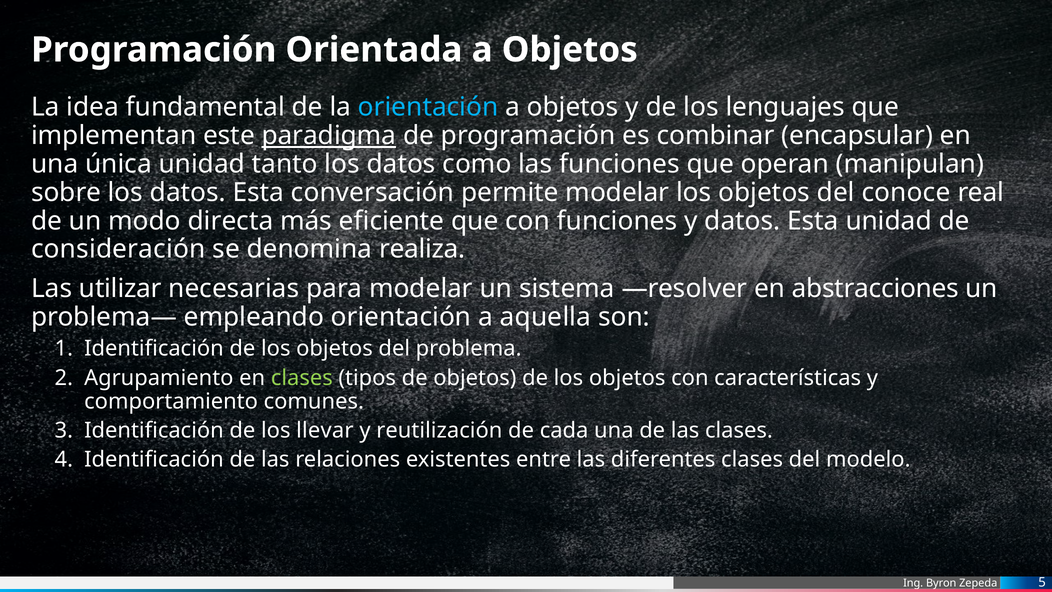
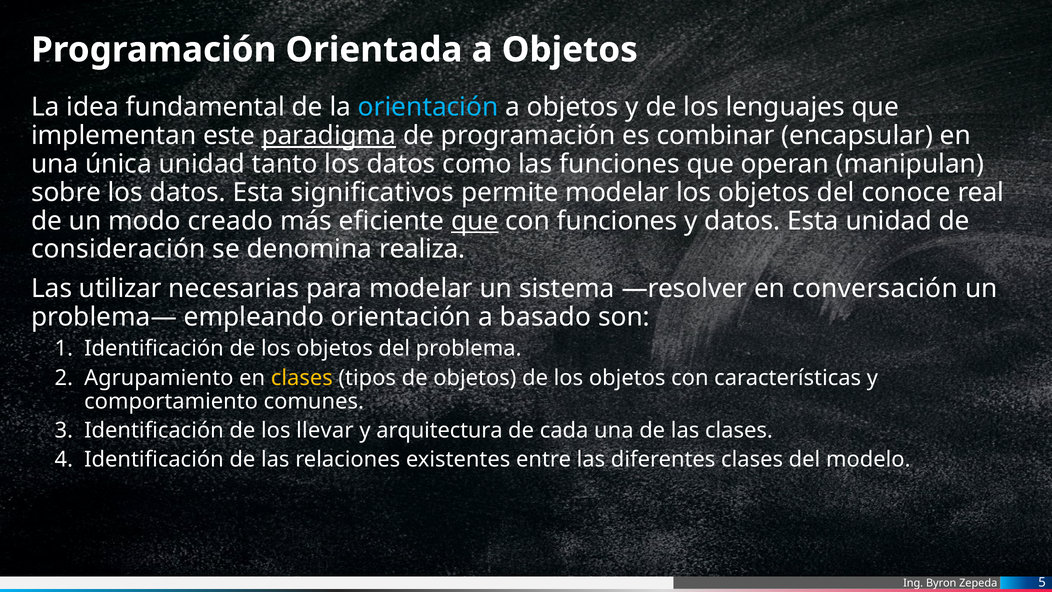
conversación: conversación -> significativos (372, 192)
directa: directa -> creado (230, 221)
que underline: none -> present (475, 221)
abstracciones: abstracciones -> conversación (875, 289)
aquella: aquella -> basado (545, 317)
clases colour: light green -> yellow (302, 378)
reutilización: reutilización -> arquitectura (439, 430)
